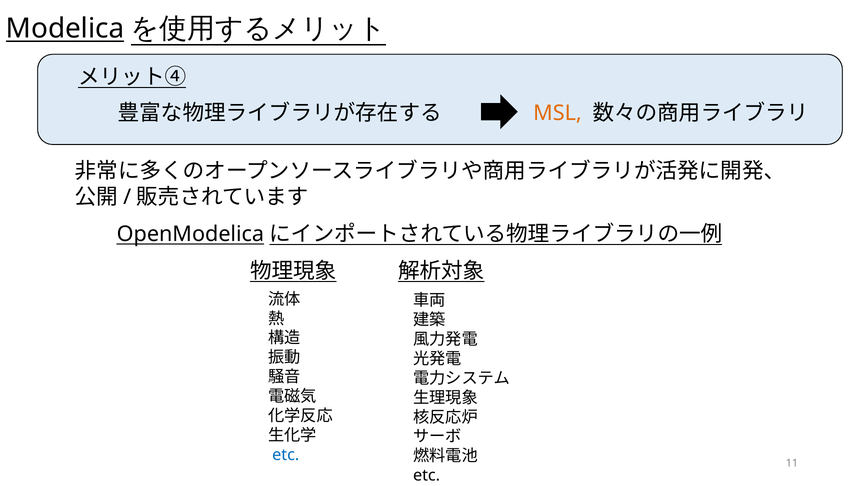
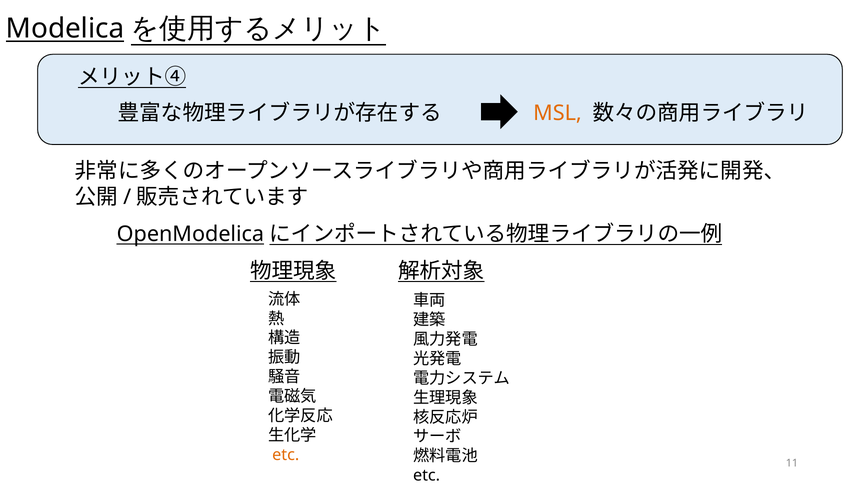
etc colour: blue -> orange (286, 455)
